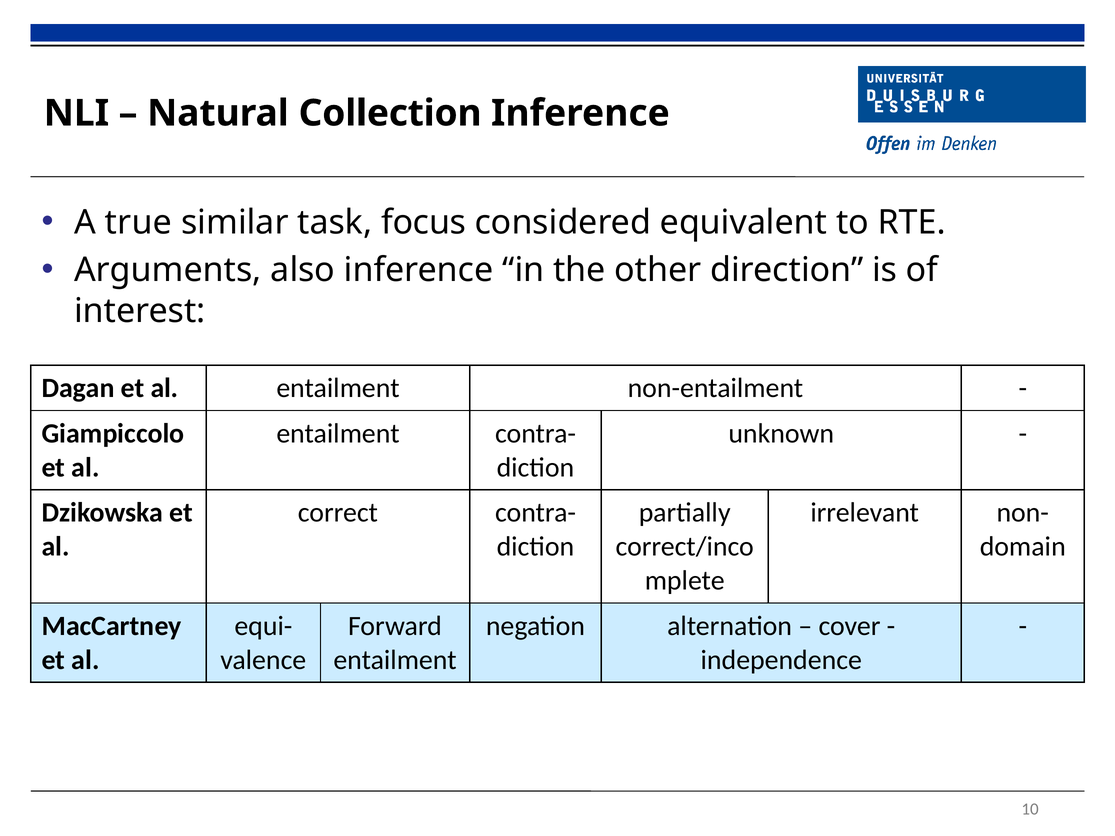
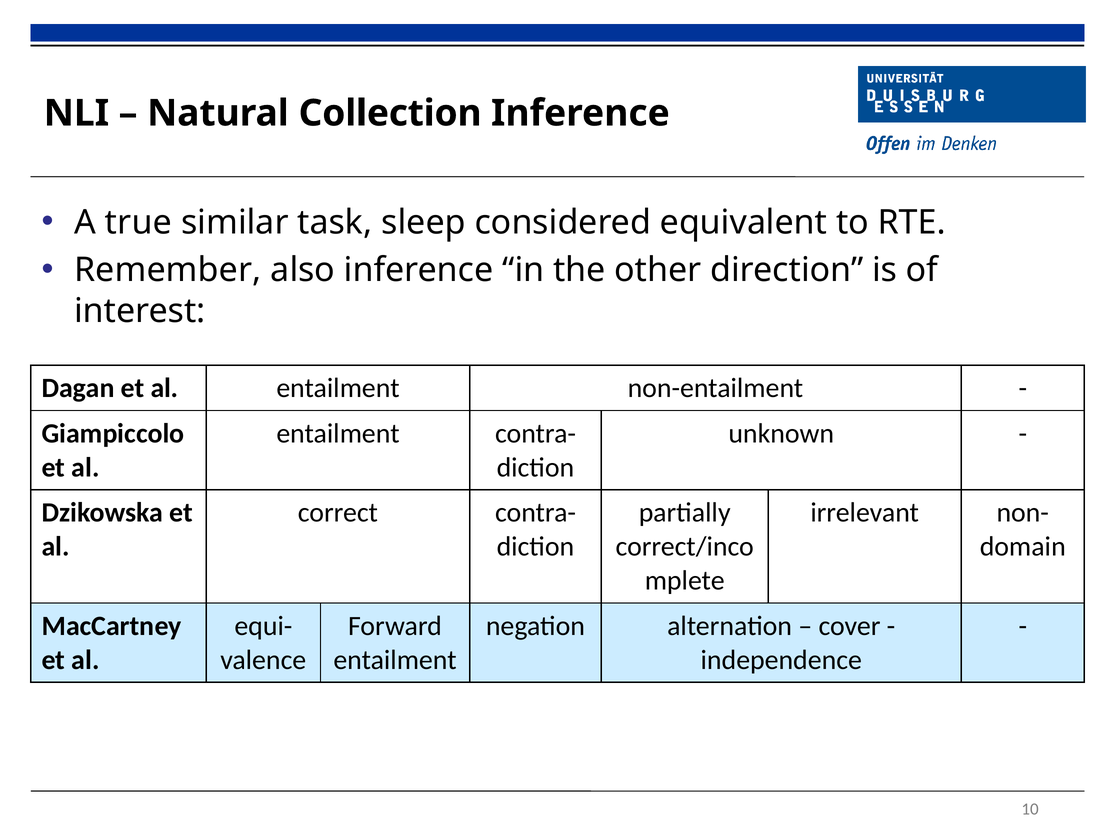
focus: focus -> sleep (423, 223)
Arguments: Arguments -> Remember (168, 270)
